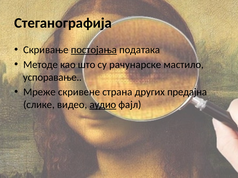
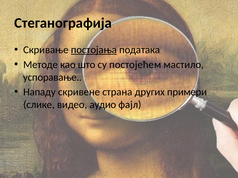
рачунарске: рачунарске -> постојећем (135, 65)
Мреже: Мреже -> Нападу (39, 92)
предајна: предајна -> примери (187, 92)
аудио underline: present -> none (103, 105)
